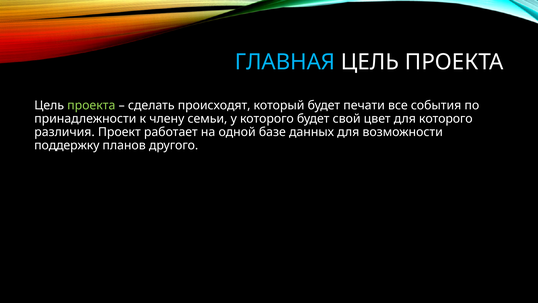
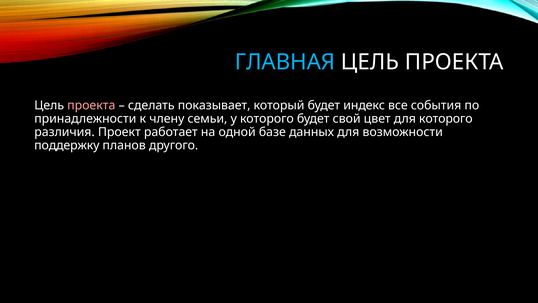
проекта colour: light green -> pink (91, 105)
происходят: происходят -> показывает (214, 105)
печати: печати -> индекс (364, 105)
